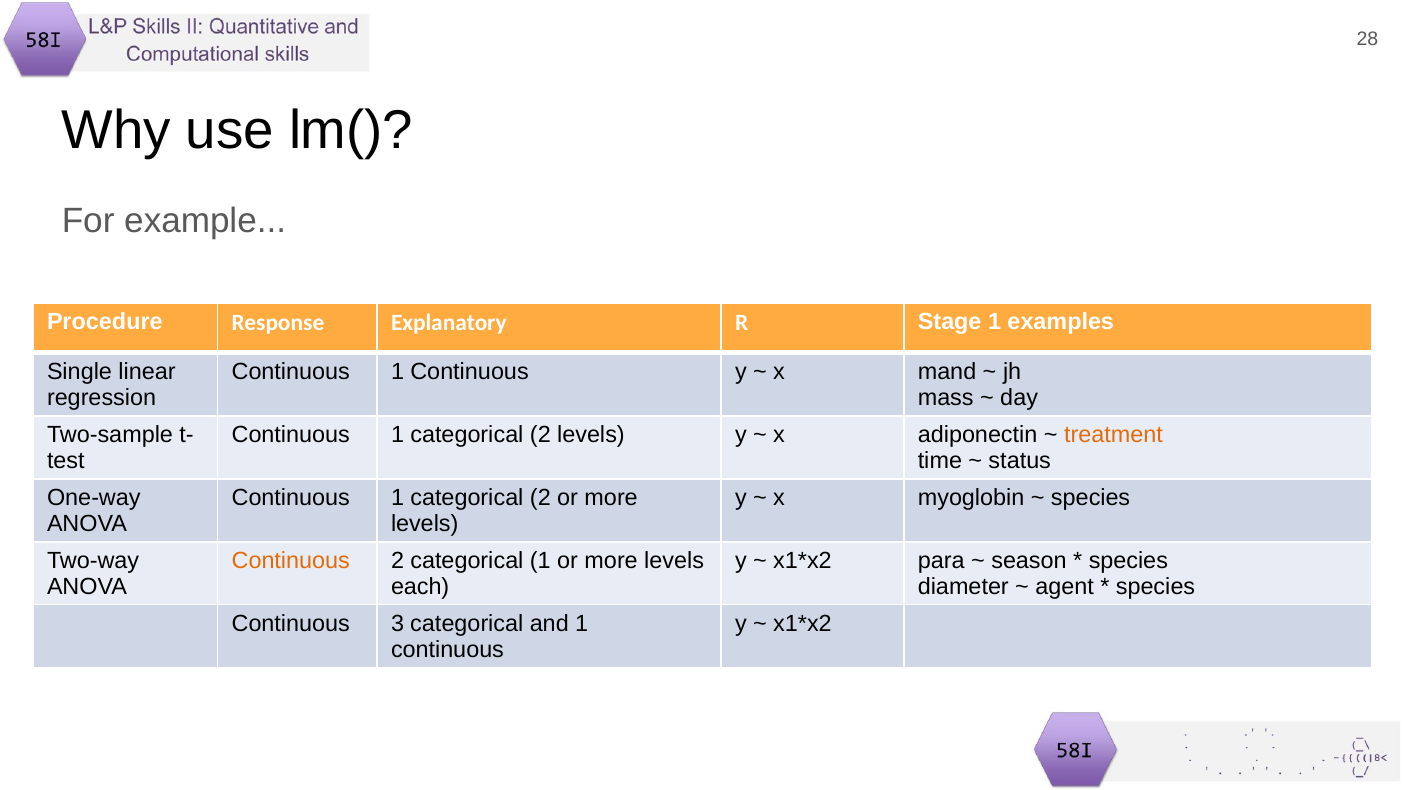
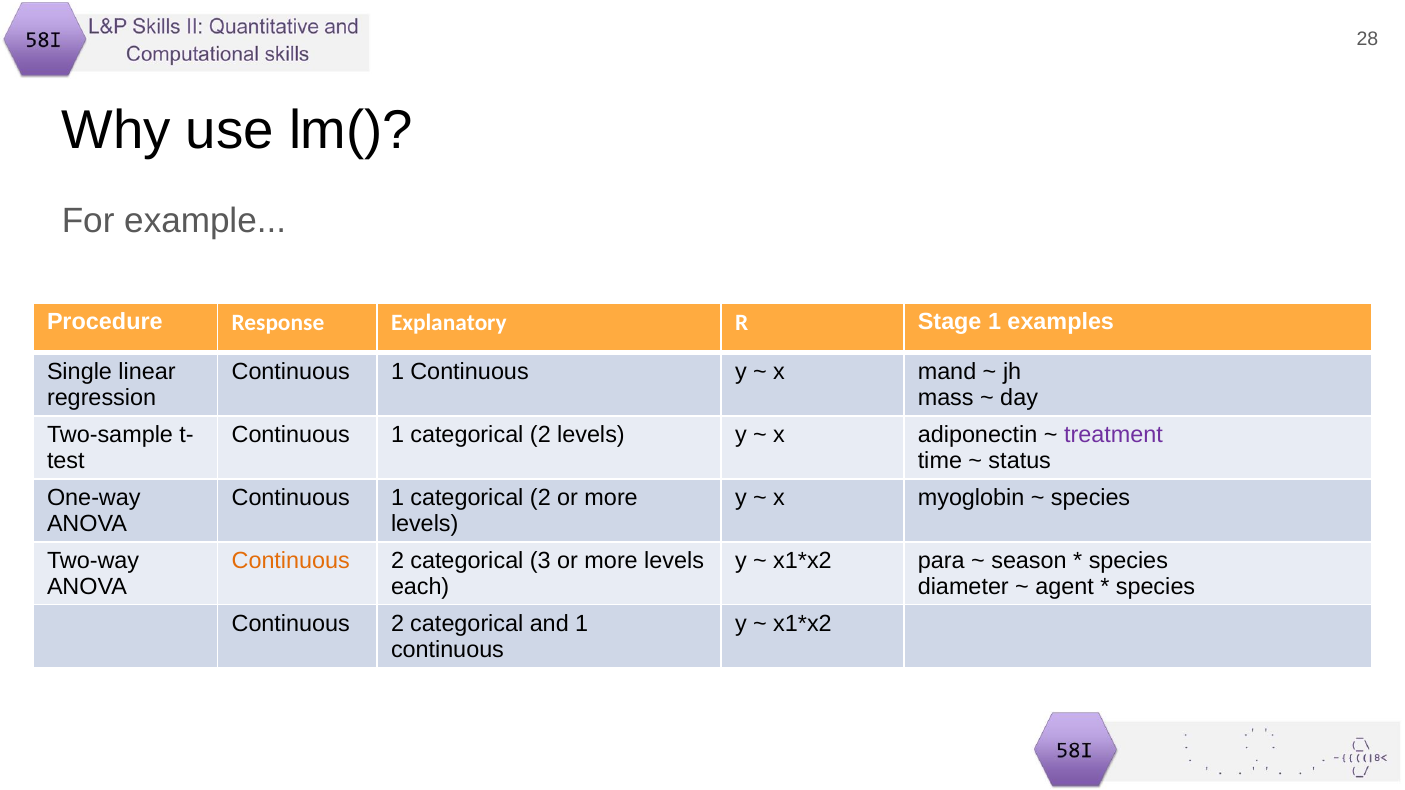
treatment colour: orange -> purple (1113, 435)
categorical 1: 1 -> 3 (540, 561)
3: 3 -> 2 (398, 624)
